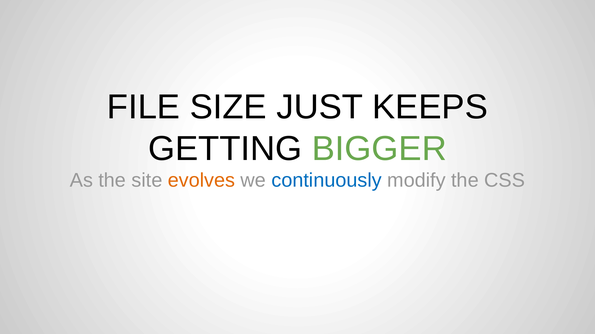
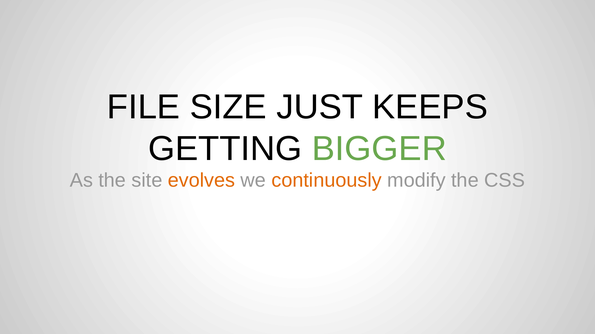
continuously colour: blue -> orange (327, 181)
